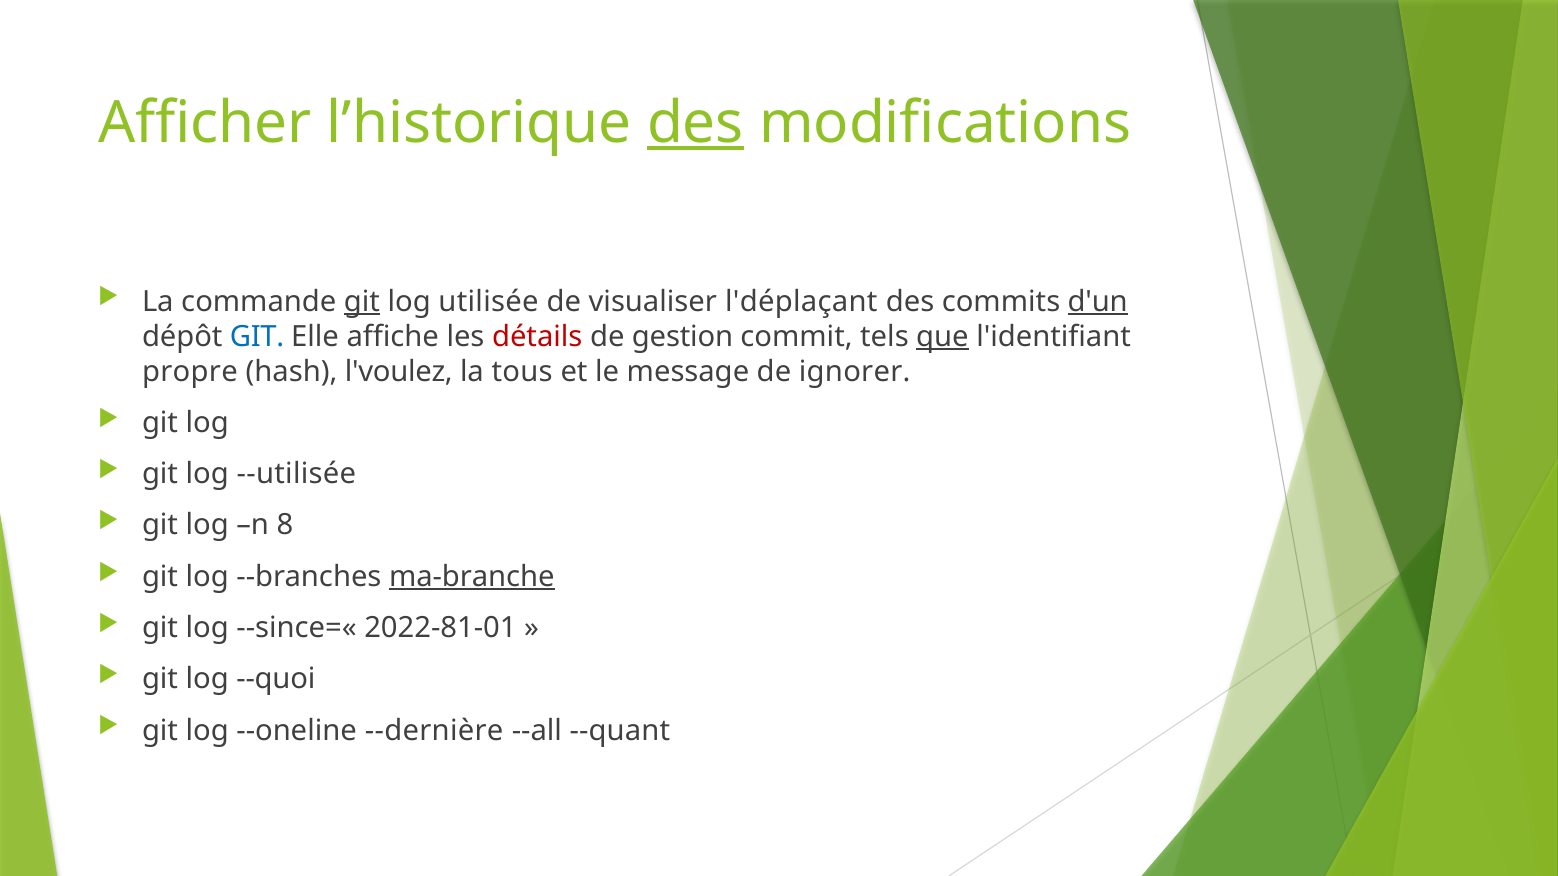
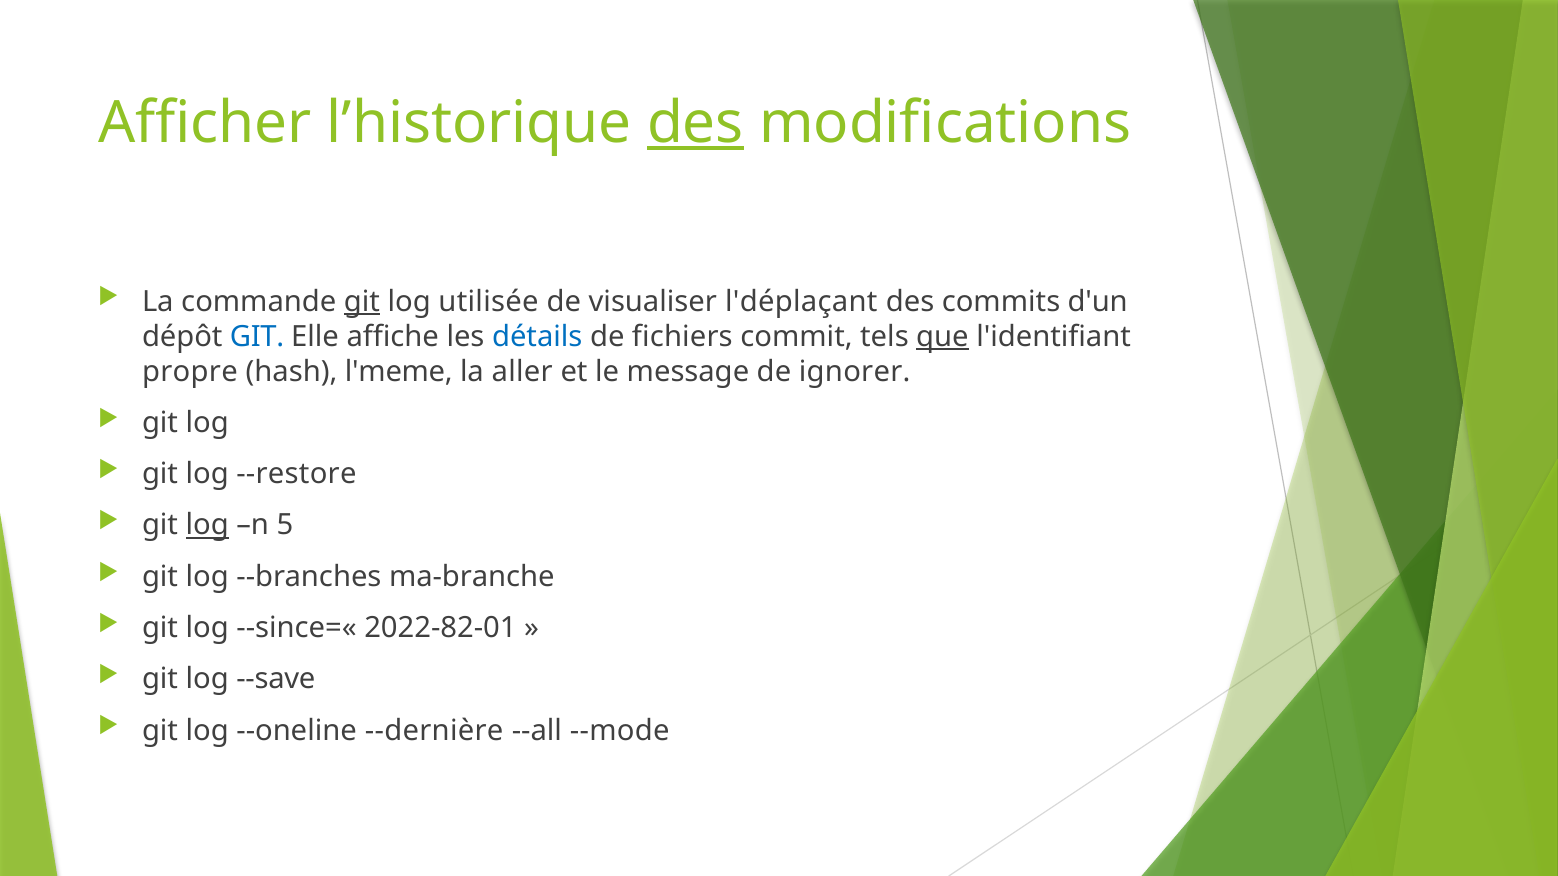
d'un underline: present -> none (1098, 302)
détails colour: red -> blue (537, 337)
gestion: gestion -> fichiers (682, 337)
l'voulez: l'voulez -> l'meme (399, 372)
tous: tous -> aller (522, 372)
--utilisée: --utilisée -> --restore (296, 474)
log underline: none -> present (207, 526)
8: 8 -> 5 (285, 526)
ma-branche underline: present -> none (472, 577)
2022-81-01: 2022-81-01 -> 2022-82-01 (440, 628)
--quoi: --quoi -> --save (276, 679)
--quant: --quant -> --mode (620, 731)
